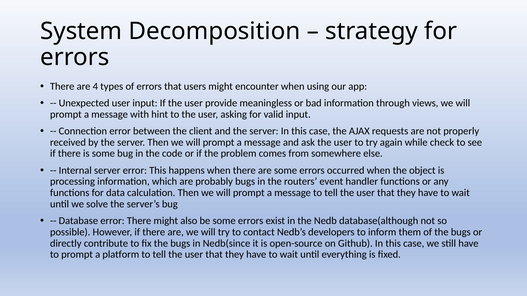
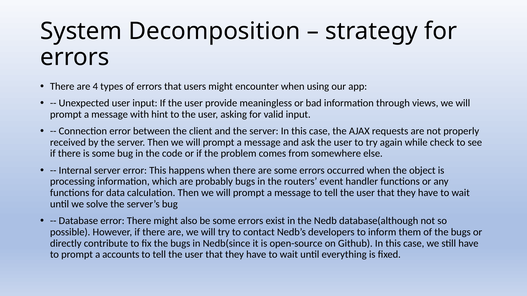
platform: platform -> accounts (121, 255)
